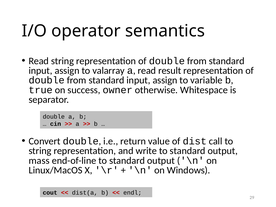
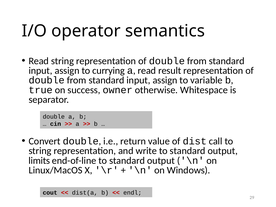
valarray: valarray -> currying (109, 71)
mass: mass -> limits (39, 161)
